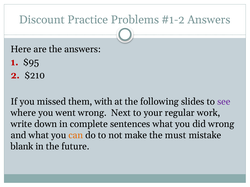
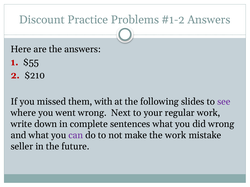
$95: $95 -> $55 (31, 62)
can colour: orange -> purple (76, 136)
the must: must -> work (176, 136)
blank: blank -> seller (22, 147)
